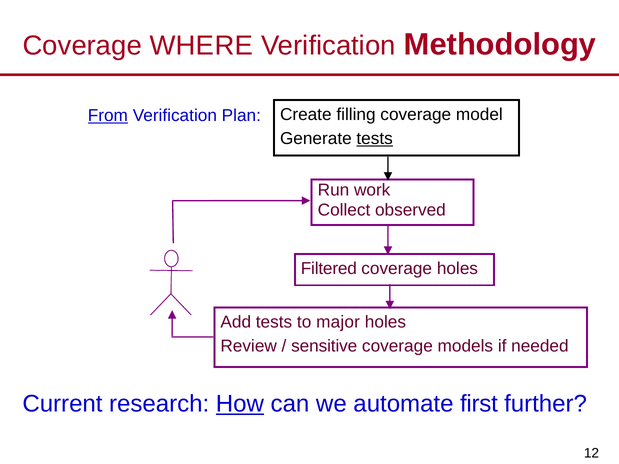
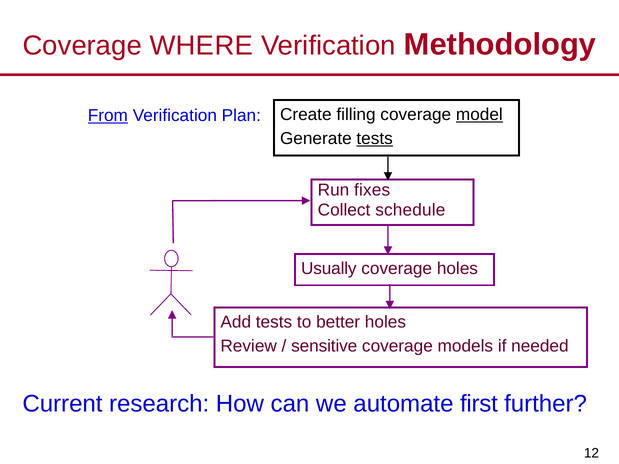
model underline: none -> present (479, 115)
work: work -> fixes (372, 190)
observed: observed -> schedule (410, 210)
Filtered: Filtered -> Usually (329, 269)
major: major -> better (338, 322)
How underline: present -> none (240, 404)
